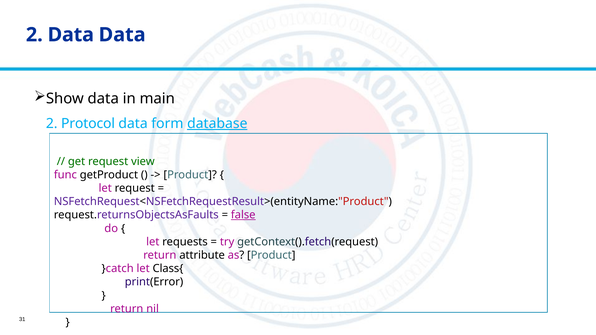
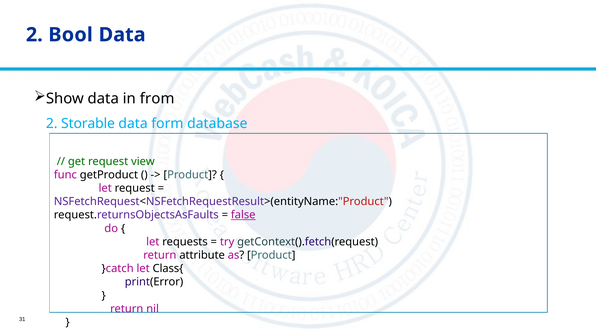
2 Data: Data -> Bool (71, 35)
main: main -> from (157, 99)
Protocol: Protocol -> Storable (88, 124)
database underline: present -> none (217, 124)
